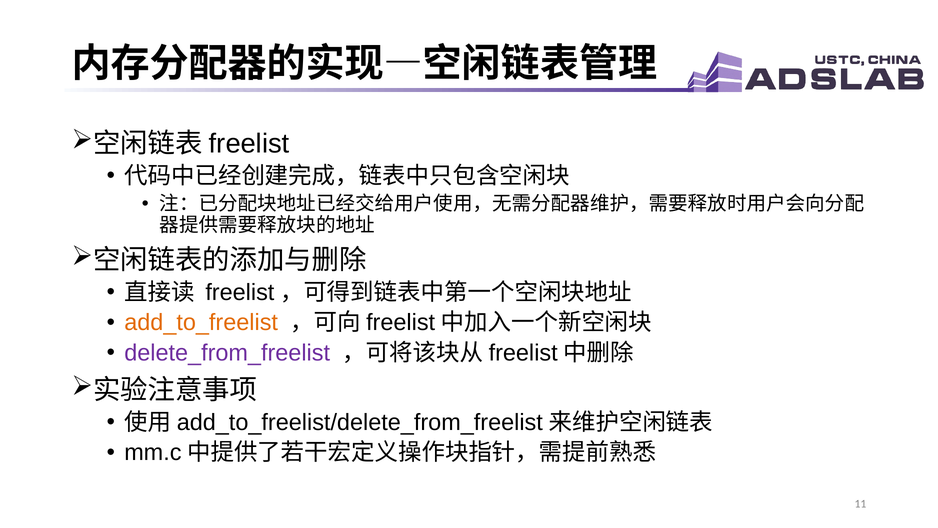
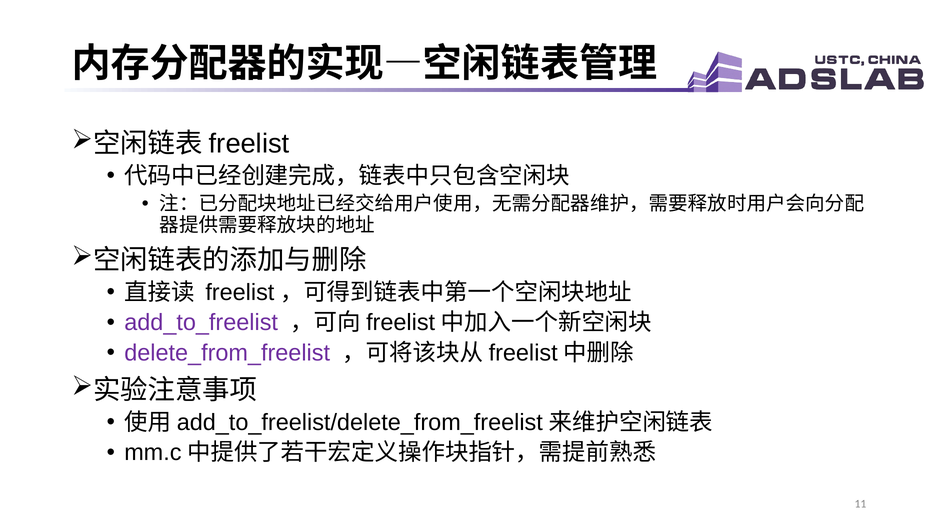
add_to_freelist colour: orange -> purple (201, 323)
